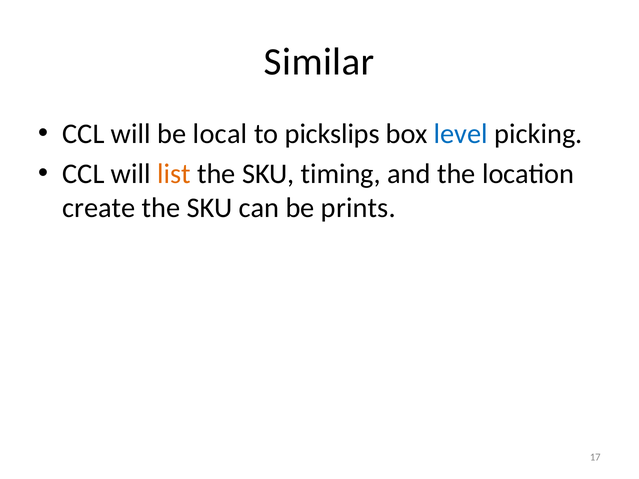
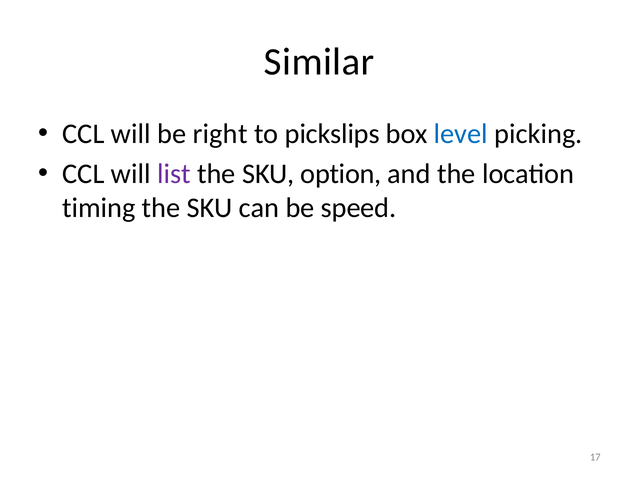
local: local -> right (220, 134)
list colour: orange -> purple (174, 174)
timing: timing -> option (341, 174)
create: create -> timing (99, 208)
prints: prints -> speed (359, 208)
